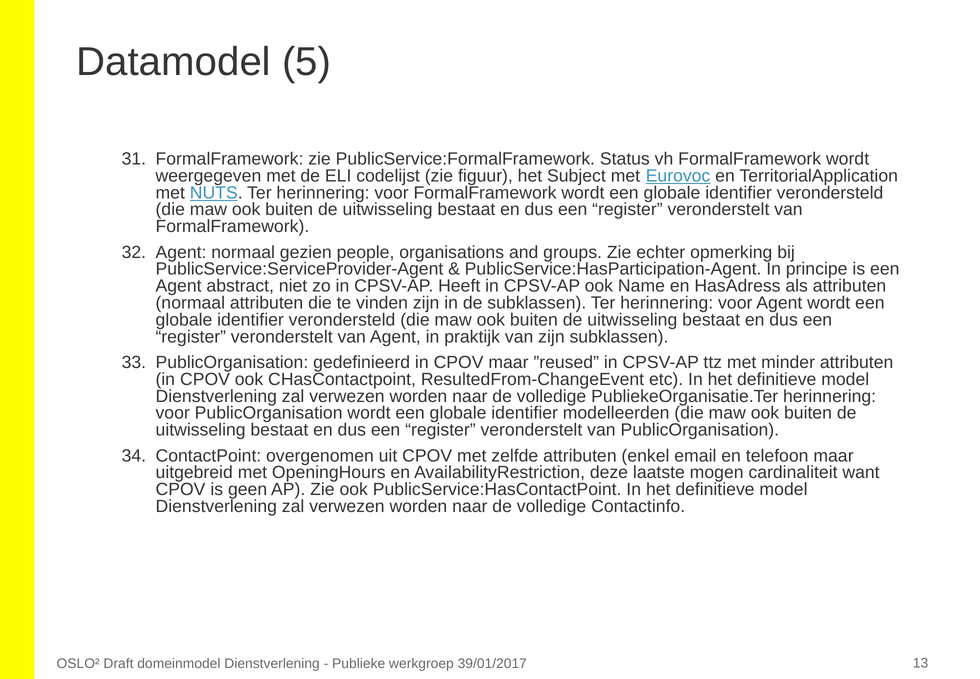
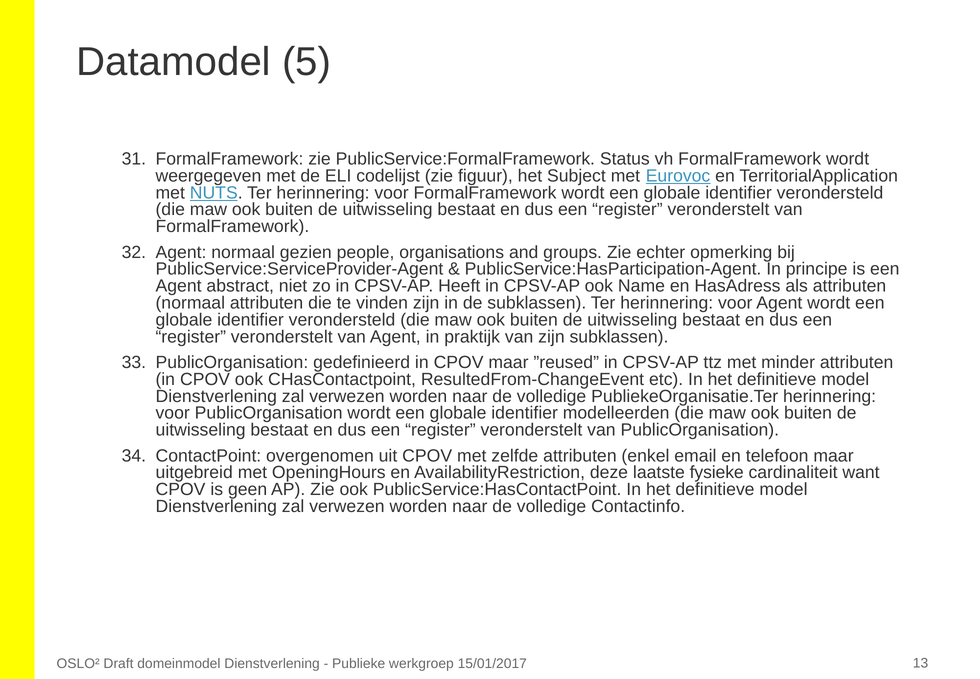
mogen: mogen -> fysieke (717, 472)
39/01/2017: 39/01/2017 -> 15/01/2017 (492, 663)
